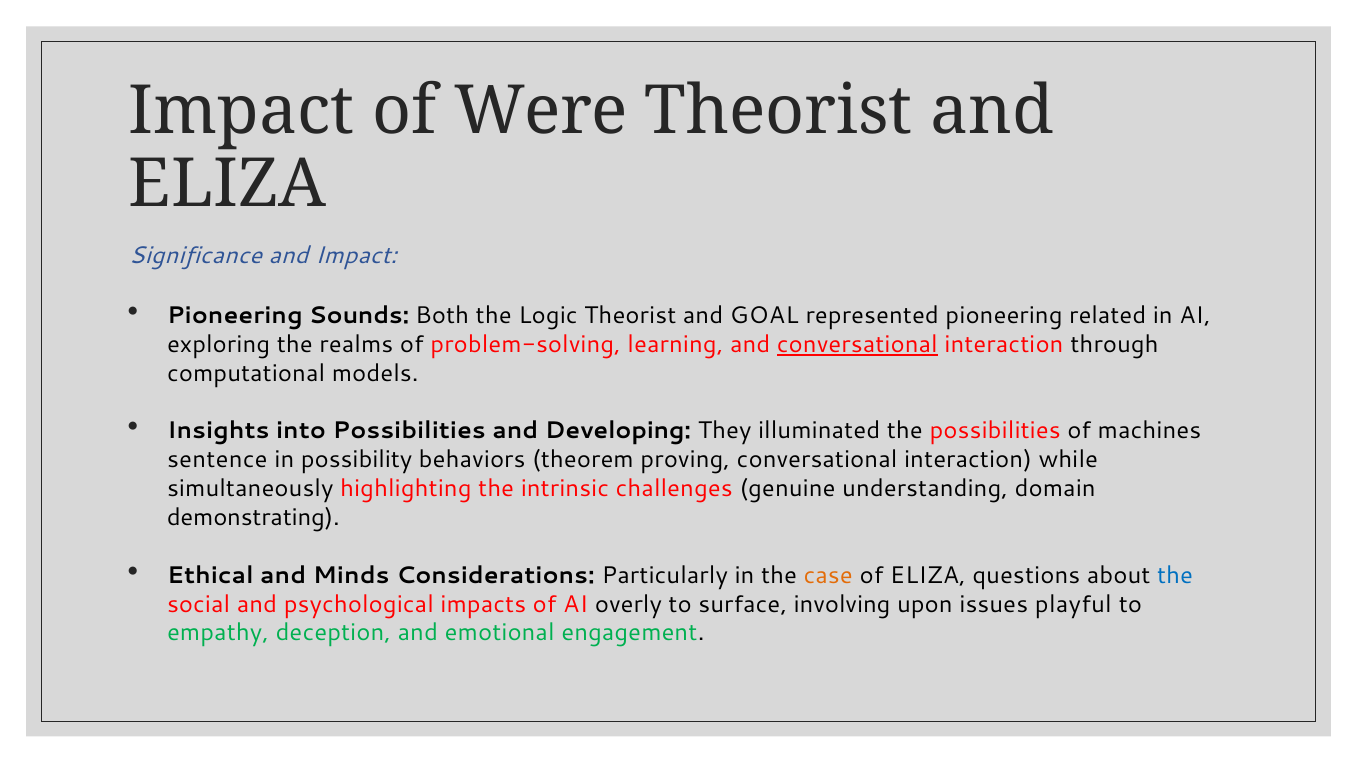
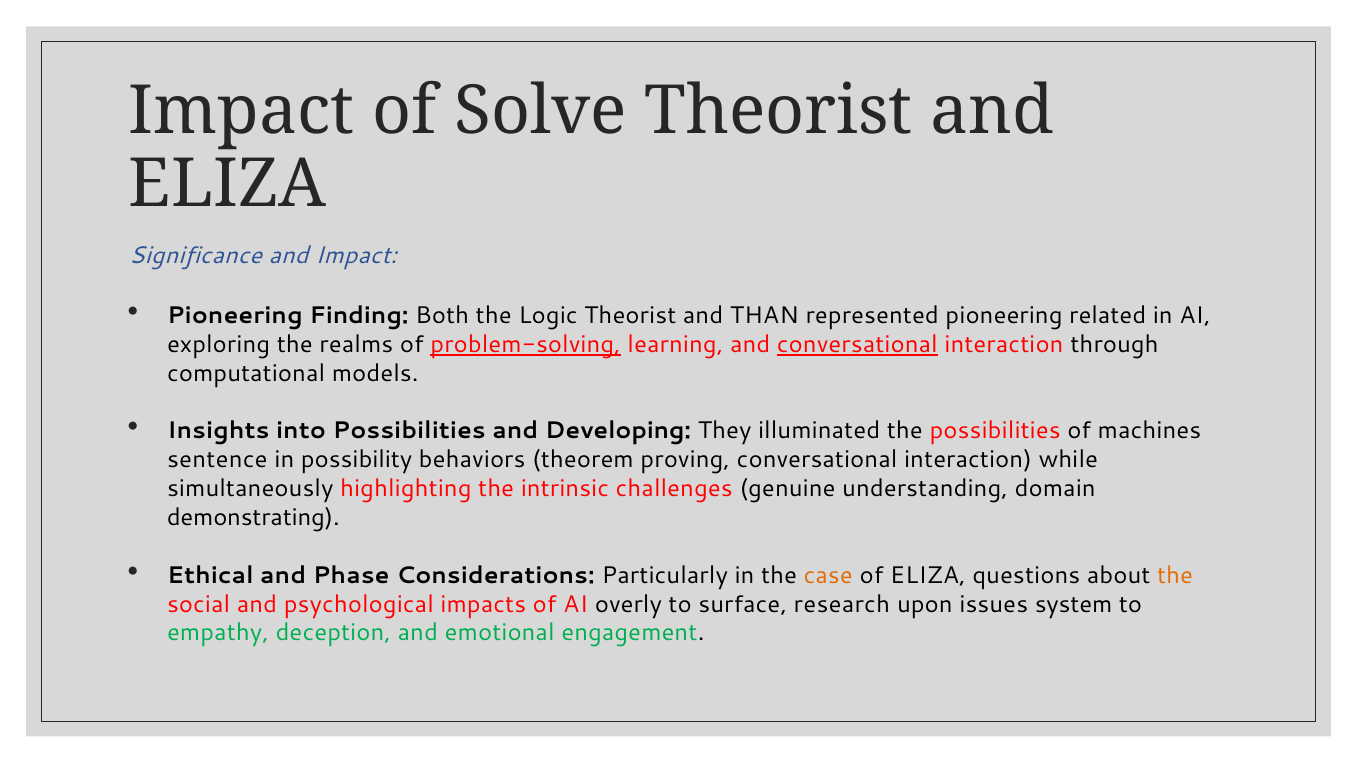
Were: Were -> Solve (541, 111)
Sounds: Sounds -> Finding (359, 316)
GOAL: GOAL -> THAN (764, 316)
problem-solving underline: none -> present (526, 345)
Minds: Minds -> Phase (351, 575)
the colour: blue -> orange (1175, 575)
involving: involving -> research (842, 604)
playful: playful -> system (1074, 604)
